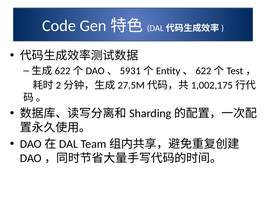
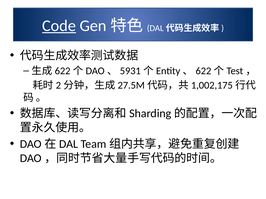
Code underline: none -> present (59, 26)
